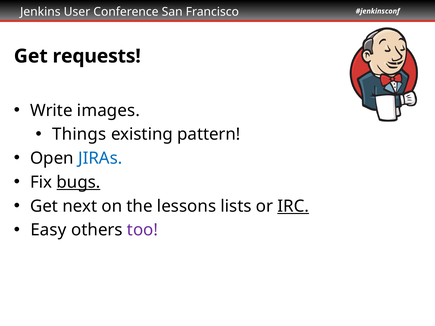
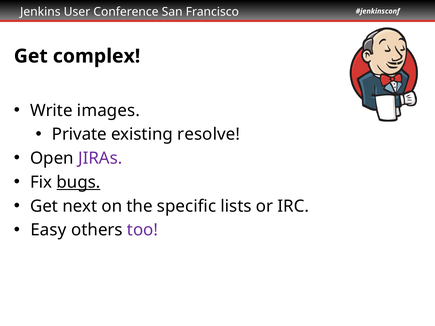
requests: requests -> complex (97, 56)
Things: Things -> Private (79, 134)
pattern: pattern -> resolve (209, 134)
JIRAs colour: blue -> purple (100, 158)
lessons: lessons -> specific (187, 206)
IRC underline: present -> none (293, 206)
